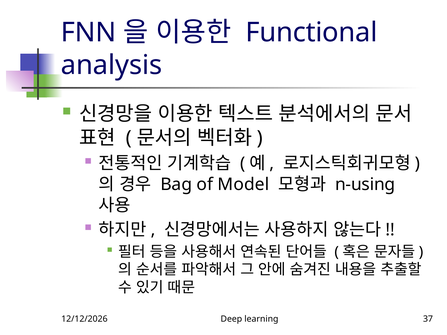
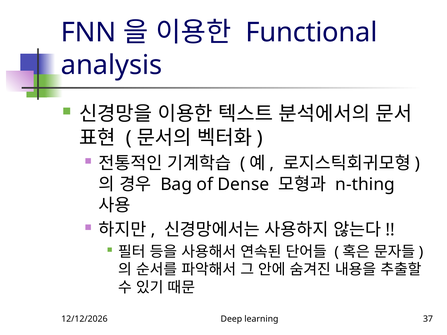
Model: Model -> Dense (243, 185)
n-using: n-using -> n-thing (365, 185)
